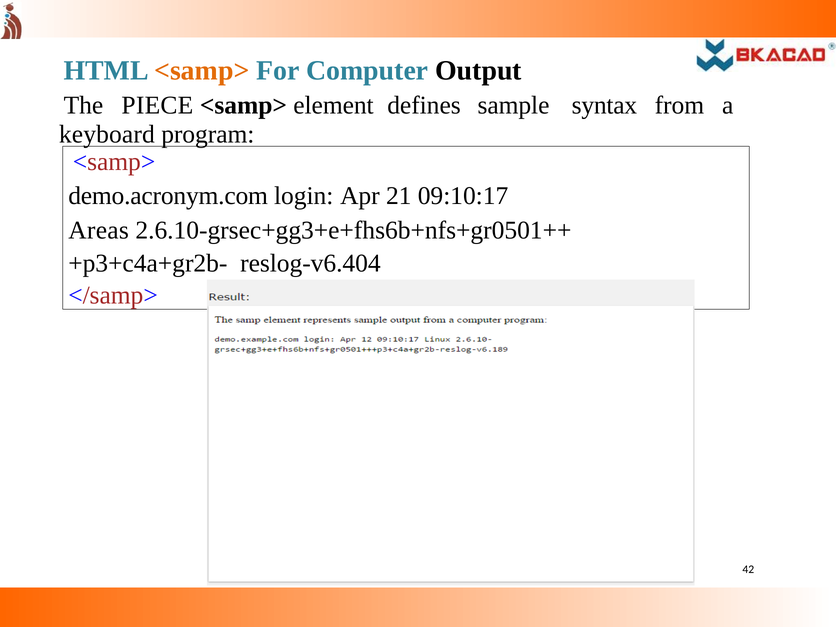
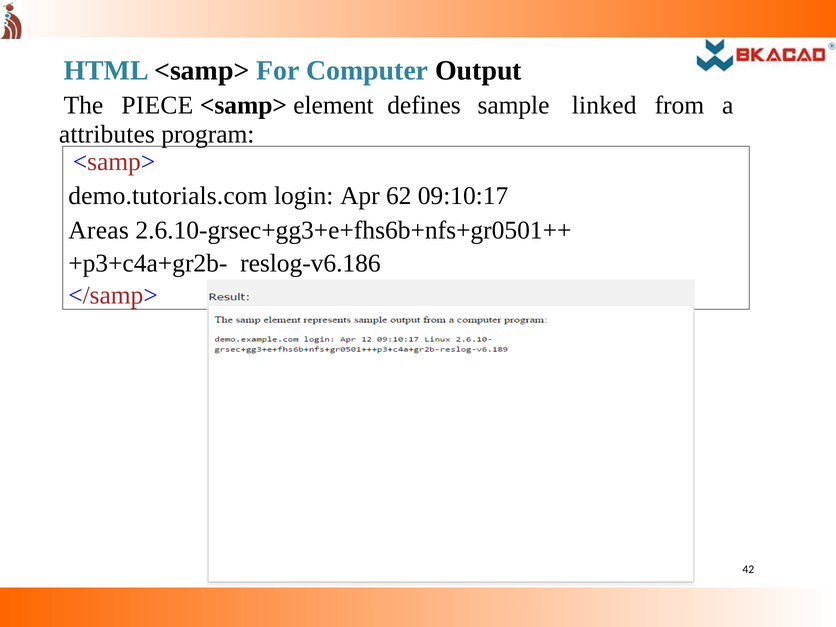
<samp> colour: orange -> black (202, 70)
syntax: syntax -> linked (604, 105)
keyboard: keyboard -> attributes (107, 134)
demo.acronym.com: demo.acronym.com -> demo.tutorials.com (168, 196)
21: 21 -> 62 (399, 196)
reslog-v6.404: reslog-v6.404 -> reslog-v6.186 (310, 263)
